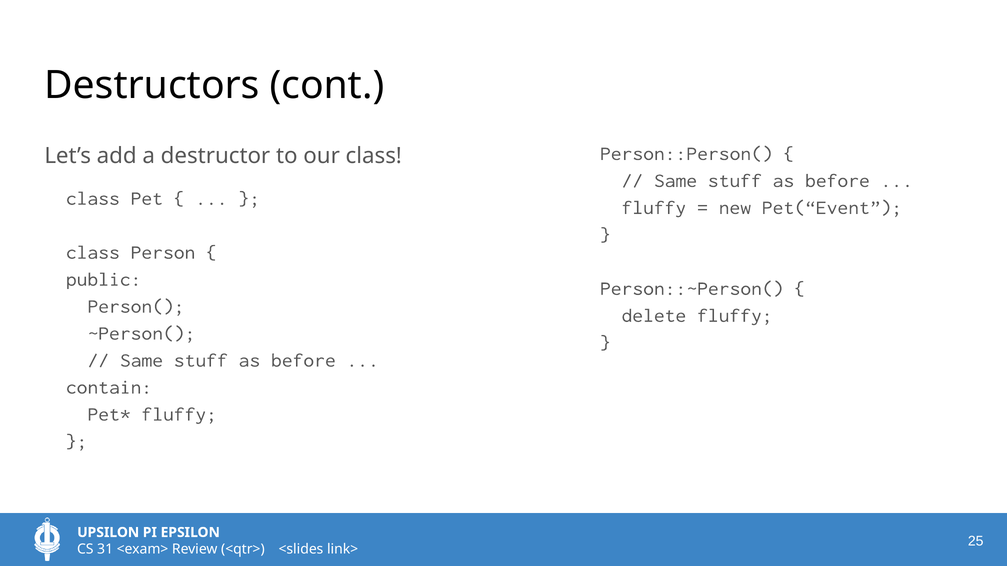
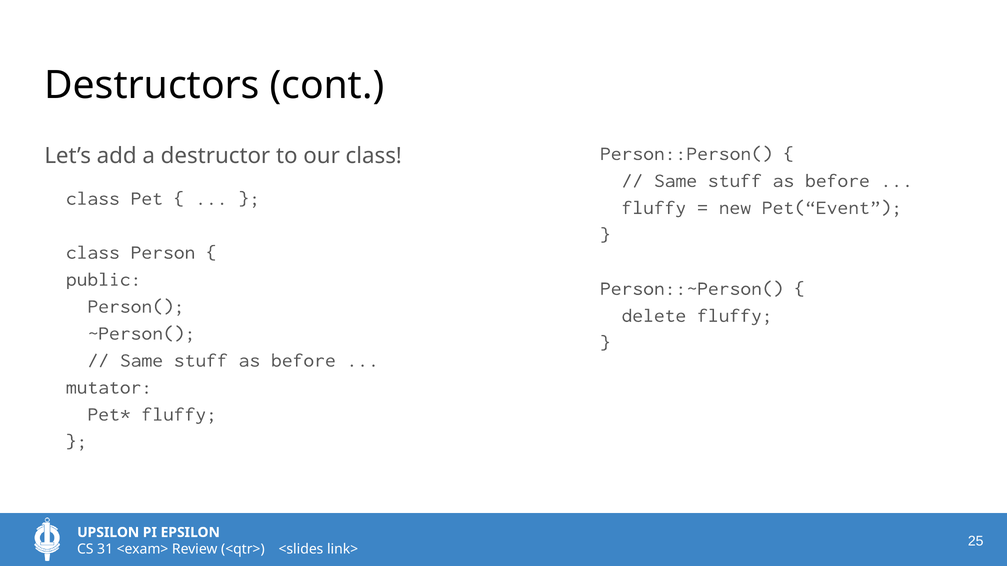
contain: contain -> mutator (109, 387)
